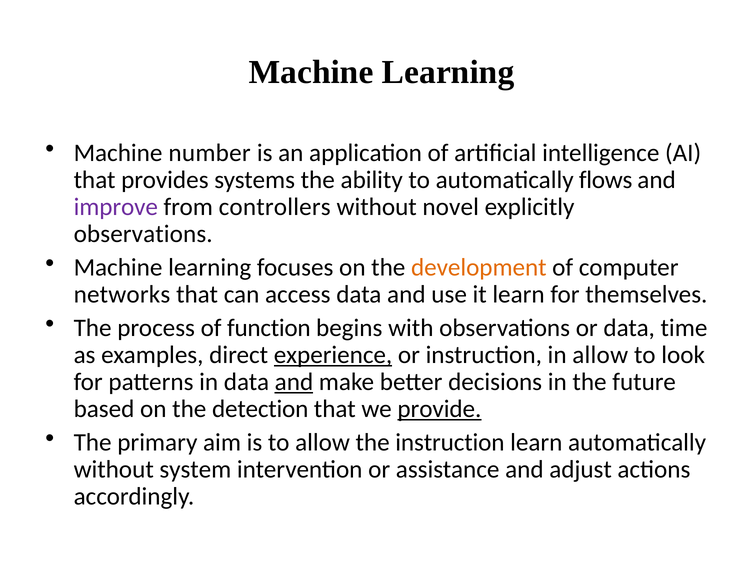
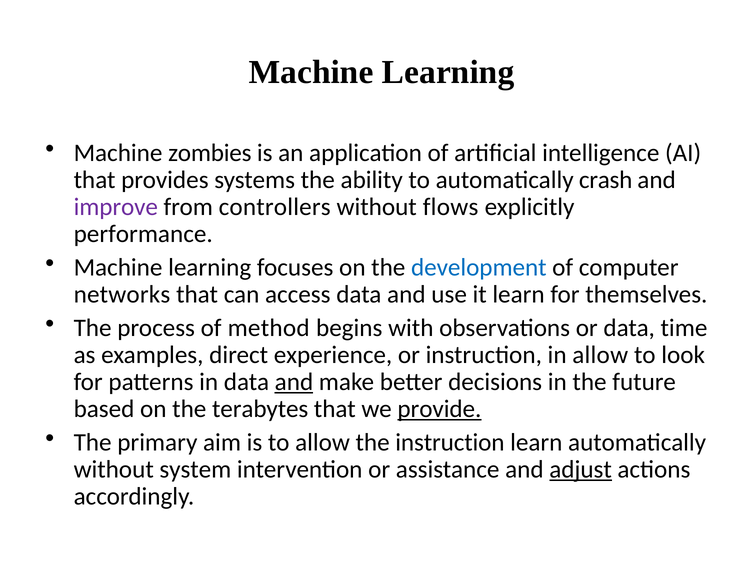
number: number -> zombies (210, 153)
flows: flows -> crash (606, 180)
novel: novel -> flows (451, 207)
observations: observations -> performance (143, 234)
development colour: orange -> blue (479, 267)
function: function -> method (269, 328)
experience underline: present -> none (333, 355)
detection: detection -> terabytes (260, 409)
adjust underline: none -> present (581, 470)
